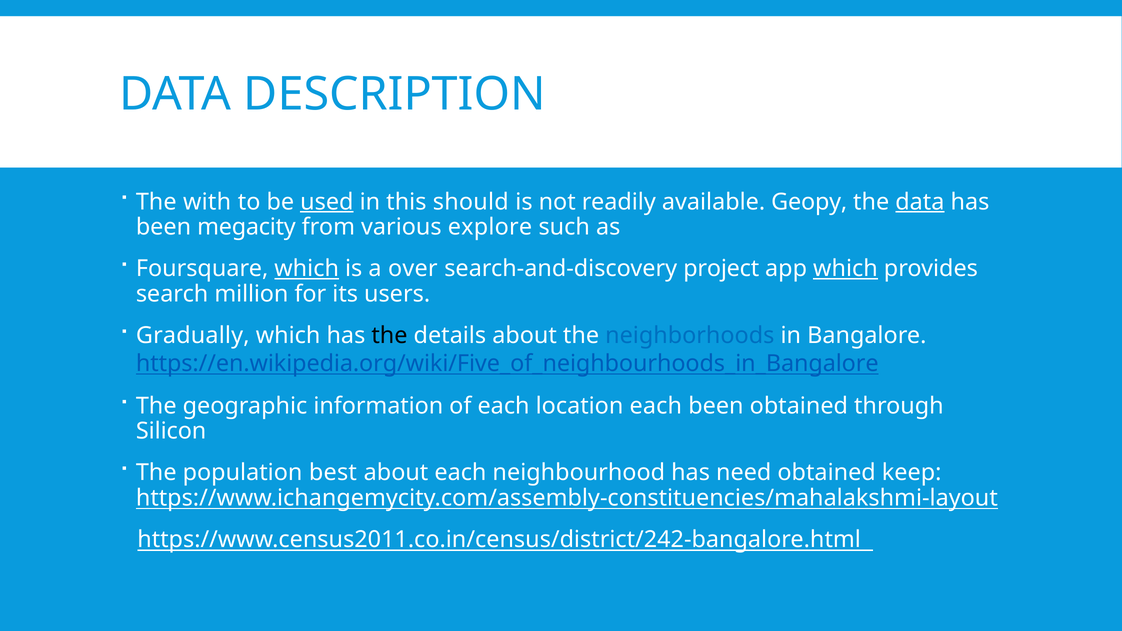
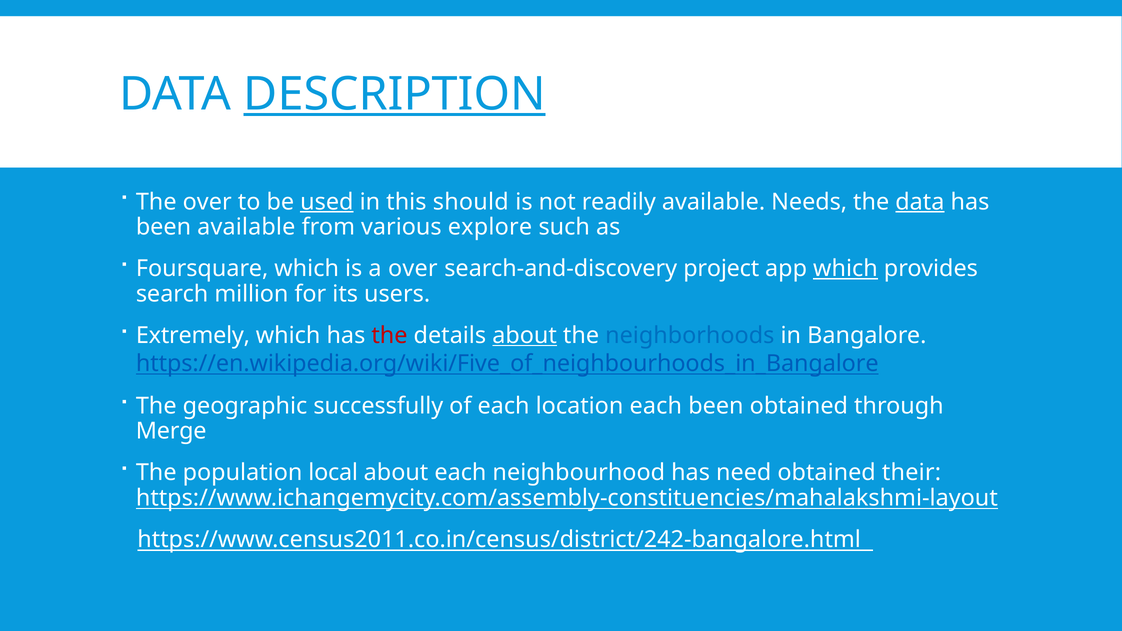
DESCRIPTION underline: none -> present (395, 94)
The with: with -> over (207, 202)
Geopy: Geopy -> Needs (809, 202)
been megacity: megacity -> available (246, 227)
which underline: present -> none (307, 269)
Gradually: Gradually -> Extremely (193, 336)
the colour: black -> red (389, 336)
about underline: none -> present (525, 336)
information: information -> successfully (378, 406)
Silicon: Silicon -> Merge (171, 431)
best: best -> local (333, 473)
keep: keep -> their (912, 473)
